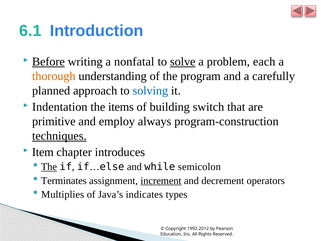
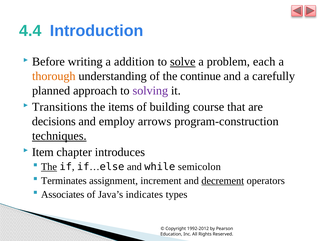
6.1: 6.1 -> 4.4 (30, 31)
Before underline: present -> none (48, 62)
nonfatal: nonfatal -> addition (134, 62)
program: program -> continue (201, 76)
solving colour: blue -> purple (150, 91)
Indentation: Indentation -> Transitions (60, 107)
switch: switch -> course (208, 107)
primitive: primitive -> decisions (54, 121)
always: always -> arrows (155, 121)
increment underline: present -> none (161, 180)
decrement underline: none -> present (223, 180)
Multiplies: Multiplies -> Associates (63, 194)
